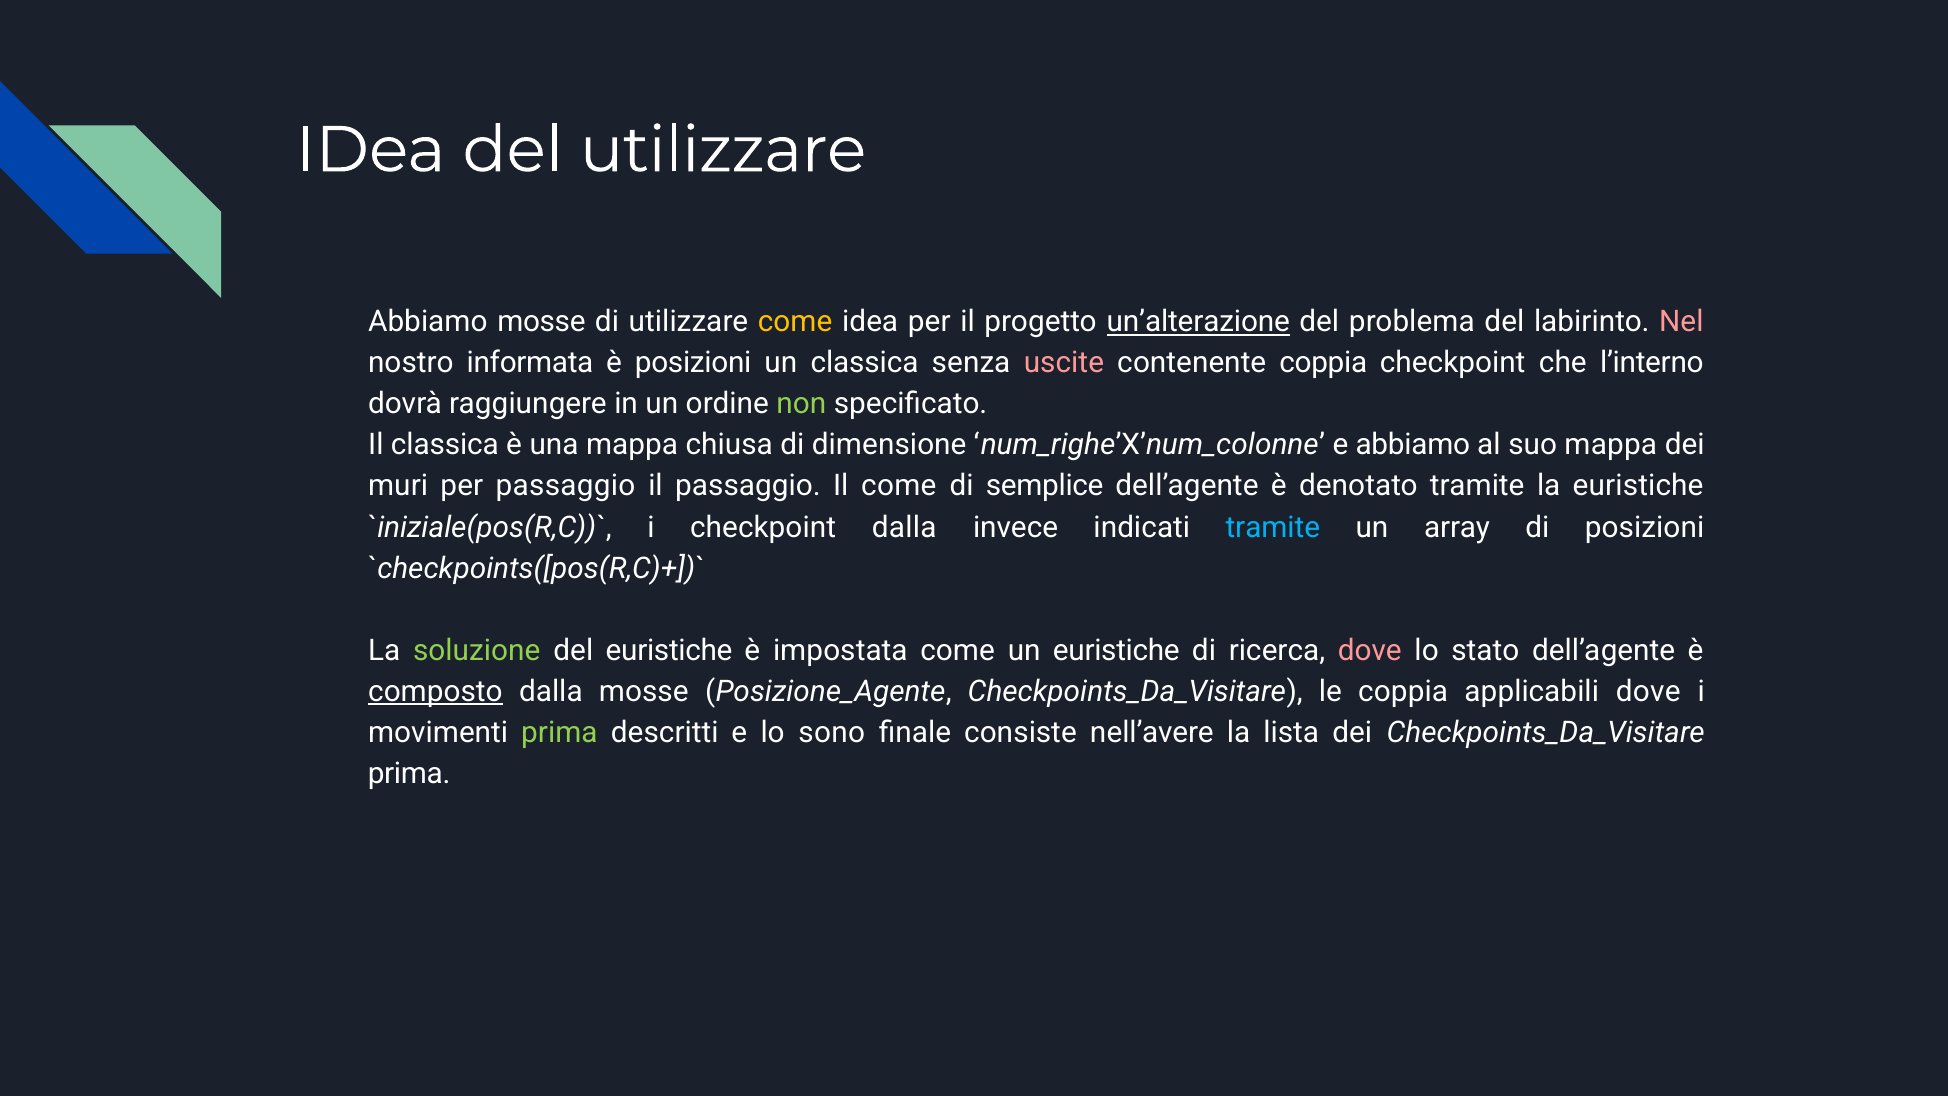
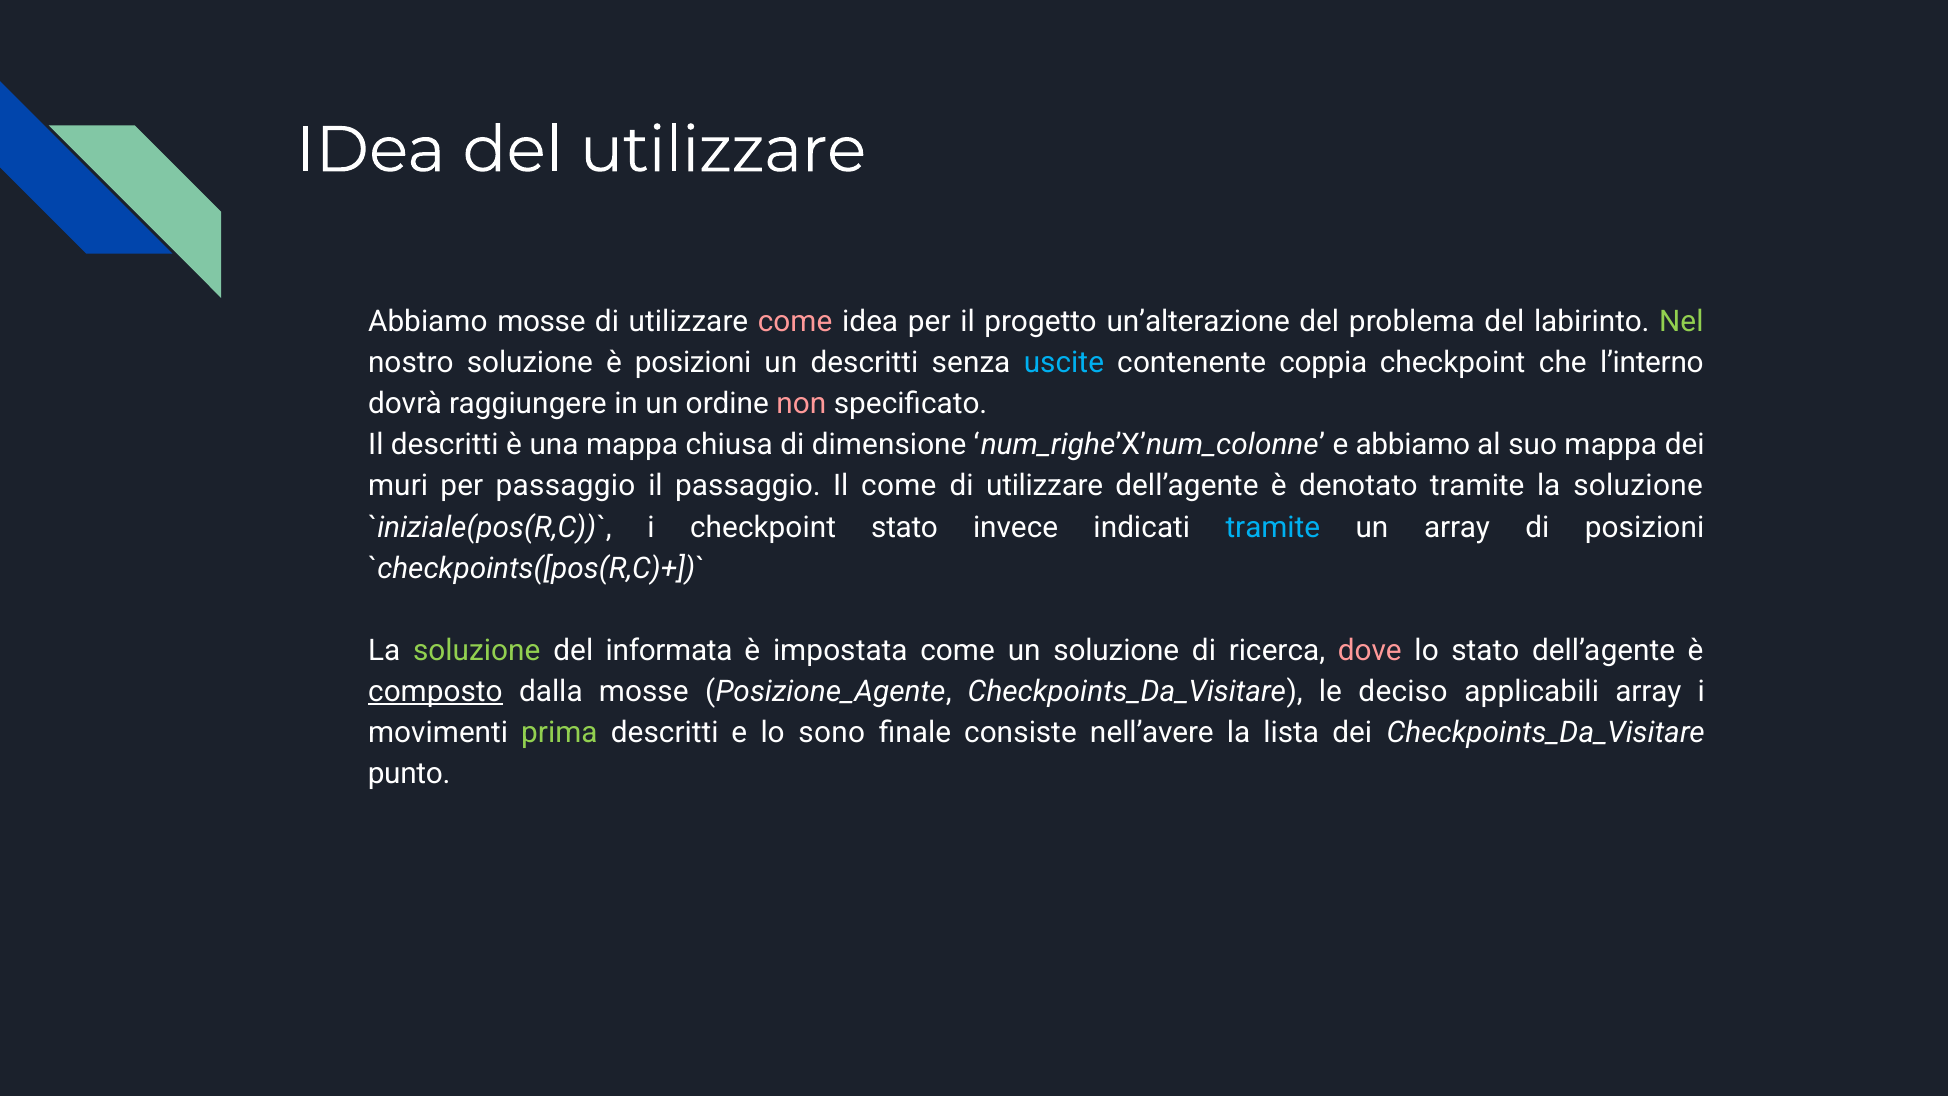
come colour: yellow -> pink (795, 322)
un’alterazione underline: present -> none (1198, 322)
Nel colour: pink -> light green (1681, 322)
nostro informata: informata -> soluzione (530, 363)
un classica: classica -> descritti (864, 363)
uscite colour: pink -> light blue (1064, 363)
non colour: light green -> pink (801, 404)
Il classica: classica -> descritti (445, 445)
semplice: semplice -> utilizzare (1045, 486)
tramite la euristiche: euristiche -> soluzione (1638, 486)
checkpoint dalla: dalla -> stato (905, 527)
del euristiche: euristiche -> informata (669, 650)
un euristiche: euristiche -> soluzione (1116, 650)
le coppia: coppia -> deciso (1403, 691)
applicabili dove: dove -> array (1648, 691)
prima: prima -> punto (409, 773)
